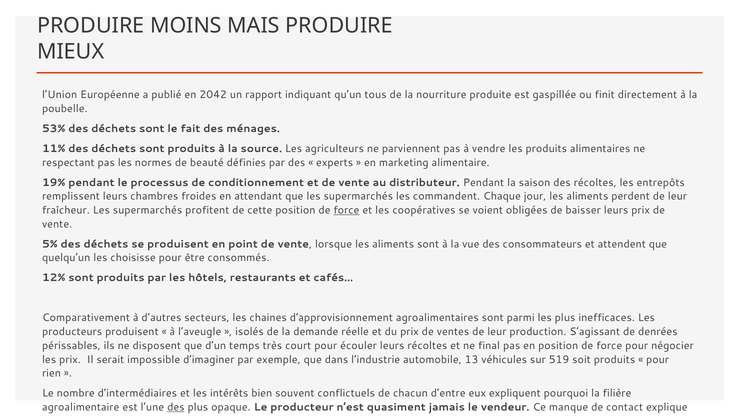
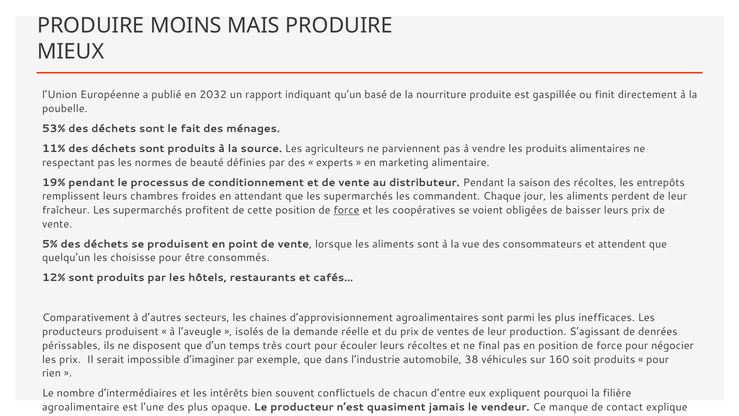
2042: 2042 -> 2032 (213, 95)
tous: tous -> basé (376, 95)
13: 13 -> 38 (472, 359)
519: 519 -> 160 (559, 359)
des underline: present -> none (176, 407)
